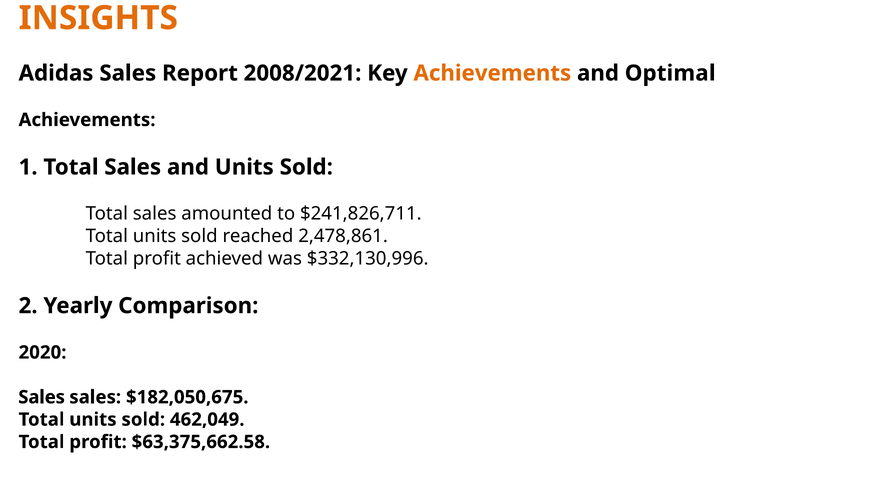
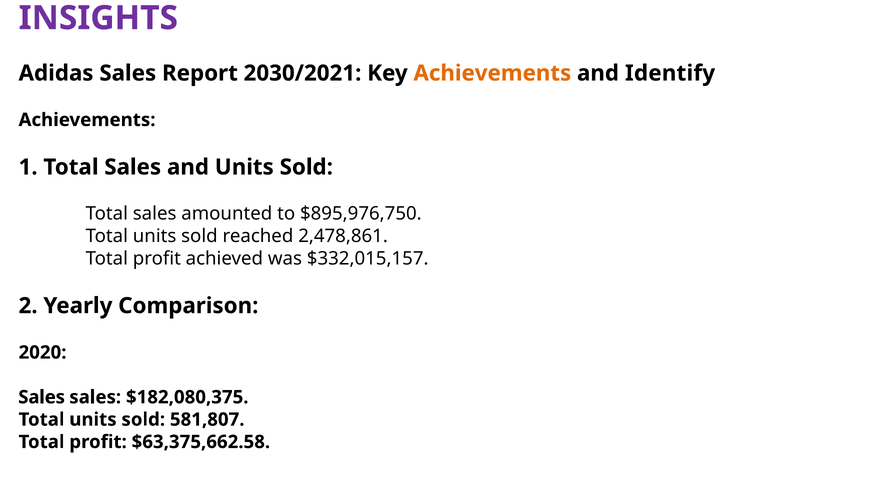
INSIGHTS colour: orange -> purple (98, 18)
2008/2021: 2008/2021 -> 2030/2021 (302, 73)
Optimal: Optimal -> Identify (670, 73)
$241,826,711: $241,826,711 -> $895,976,750 (361, 214)
$332,130,996: $332,130,996 -> $332,015,157 (368, 258)
$182,050,675: $182,050,675 -> $182,080,375 (187, 397)
462,049: 462,049 -> 581,807 (207, 419)
